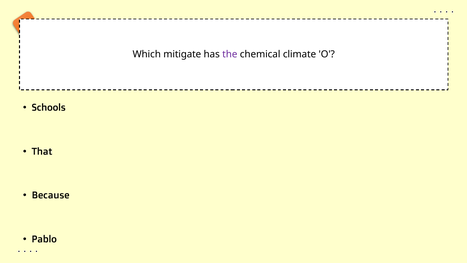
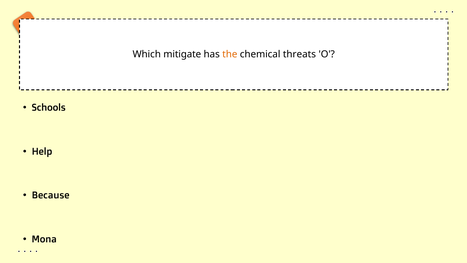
the colour: purple -> orange (230, 54)
climate: climate -> threats (299, 54)
That: That -> Help (42, 151)
Pablo: Pablo -> Mona (44, 239)
